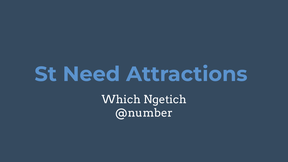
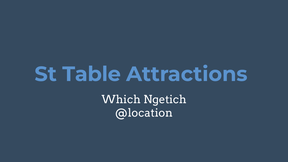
Need: Need -> Table (92, 74)
@number: @number -> @location (144, 113)
